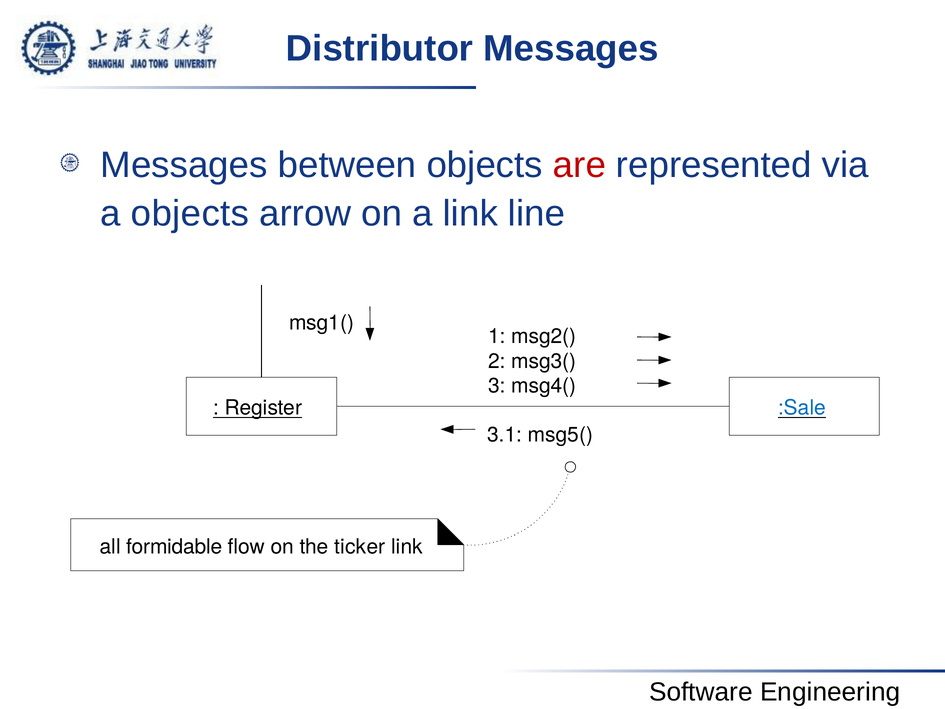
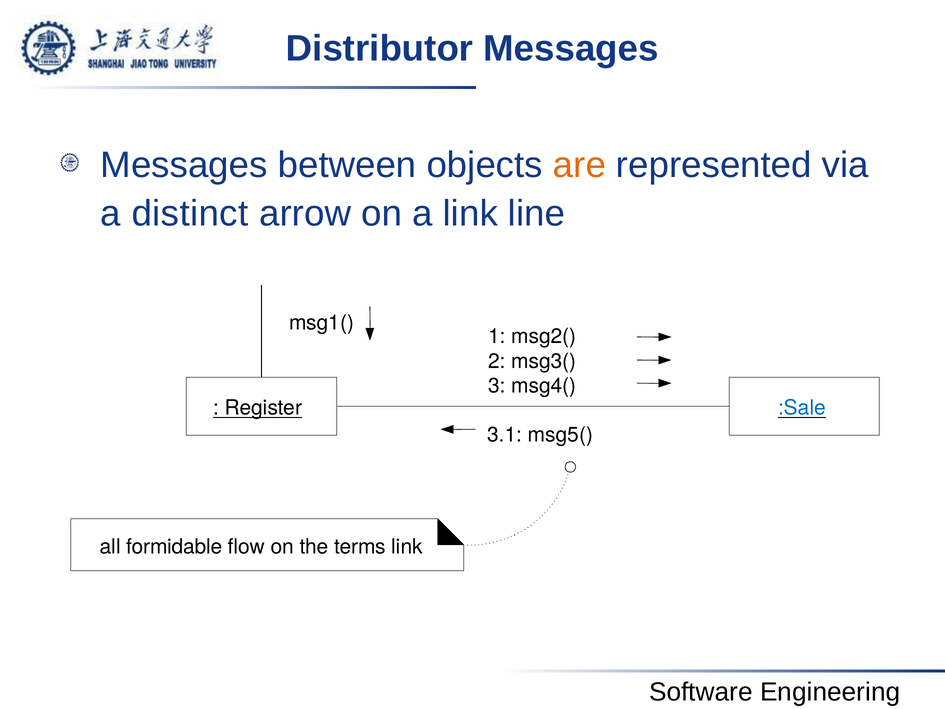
are colour: red -> orange (579, 165)
a objects: objects -> distinct (190, 213)
ticker: ticker -> terms (360, 546)
